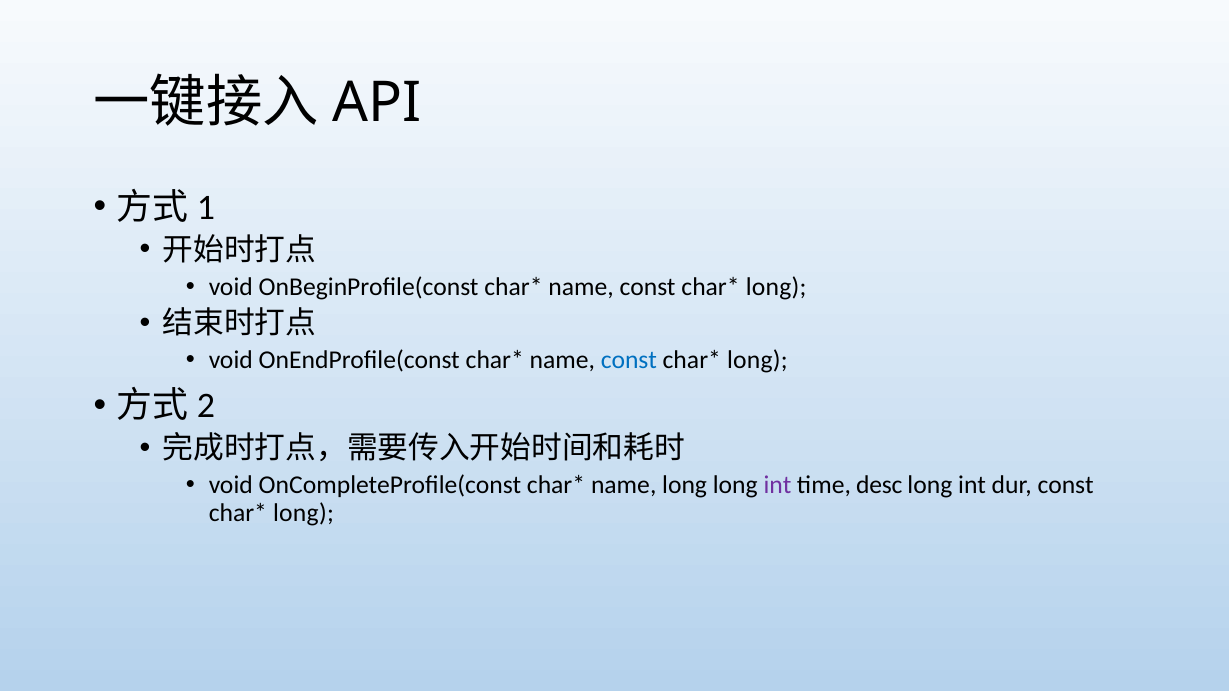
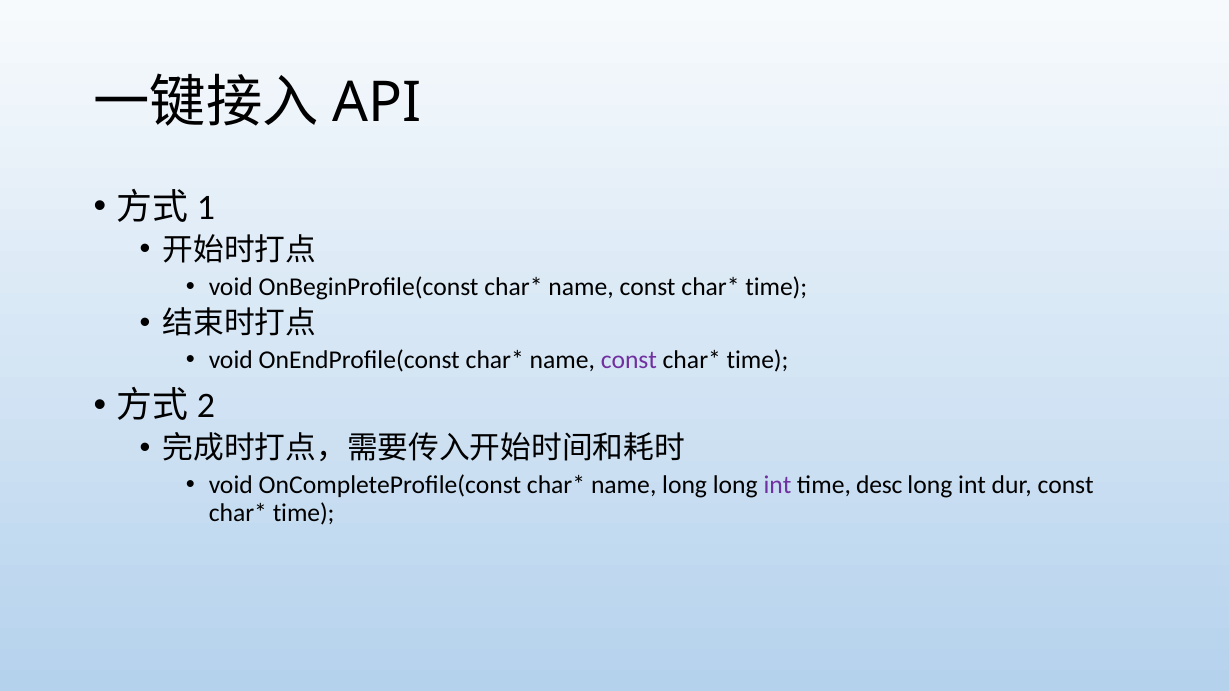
long: long -> time (776, 287)
const colour: blue -> purple (629, 360)
long: long -> time (758, 360)
long: long -> time (304, 513)
